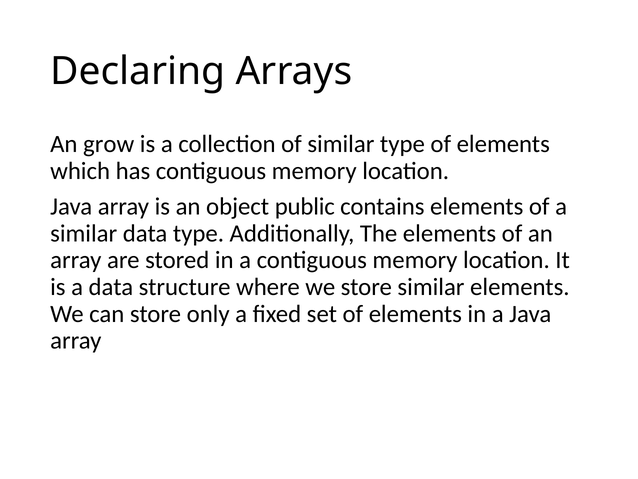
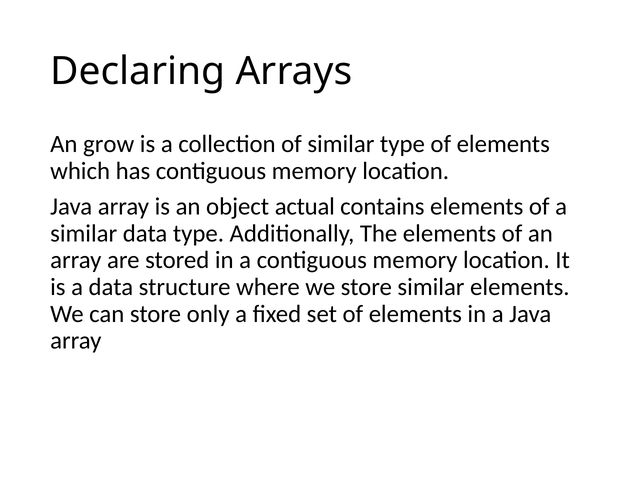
public: public -> actual (305, 206)
